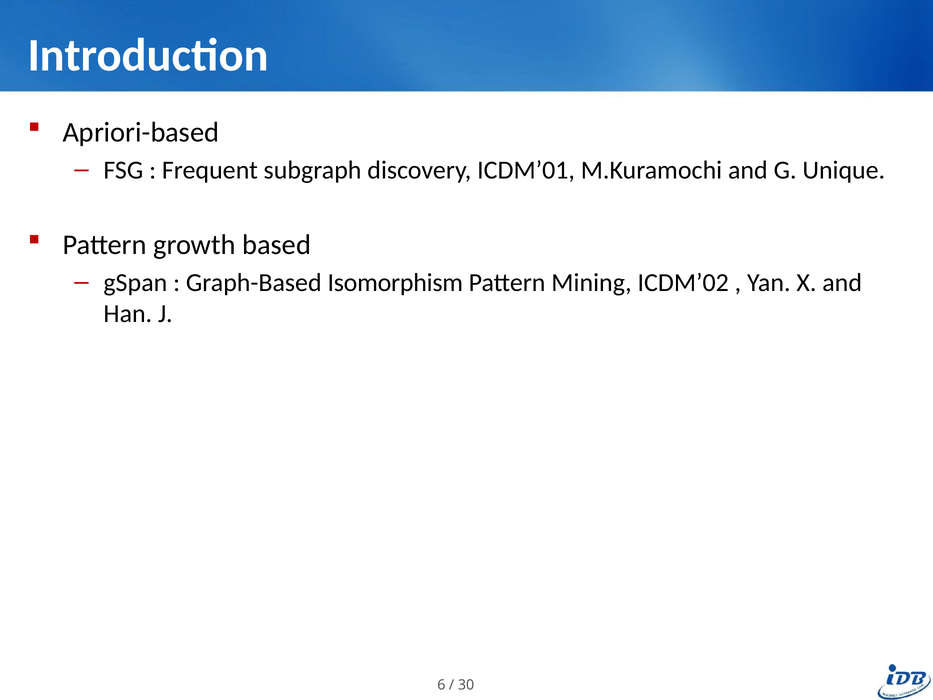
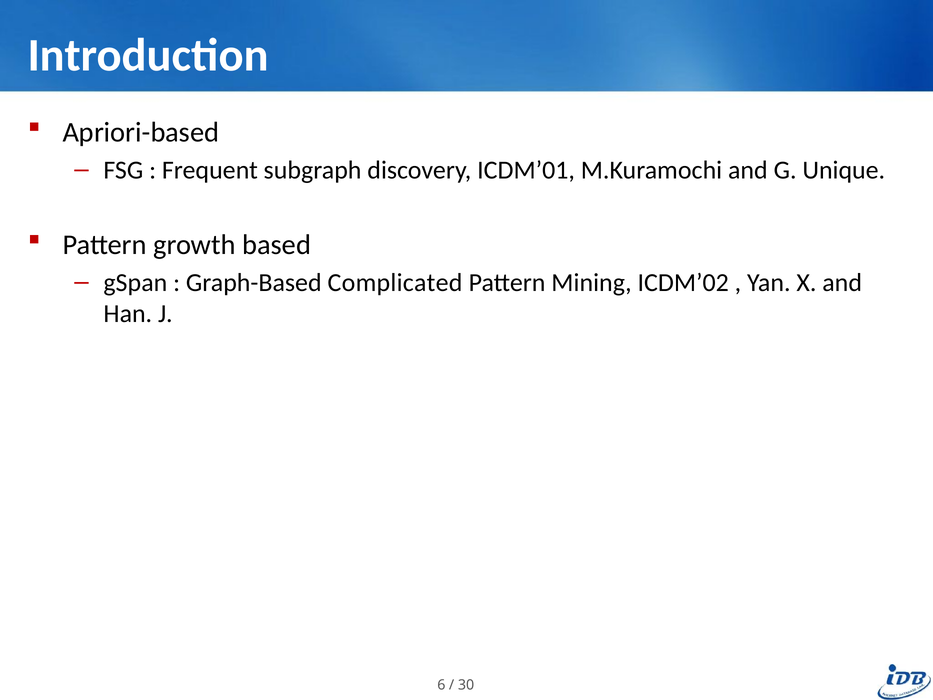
Isomorphism: Isomorphism -> Complicated (395, 282)
